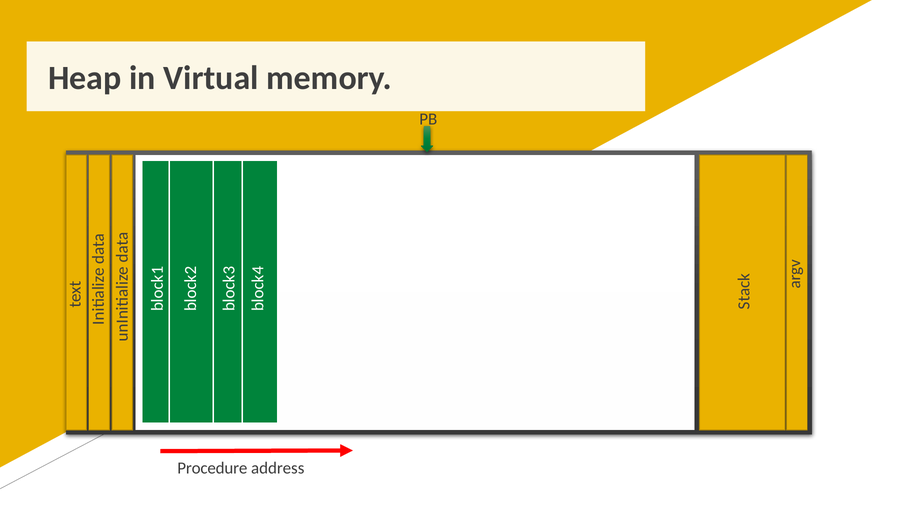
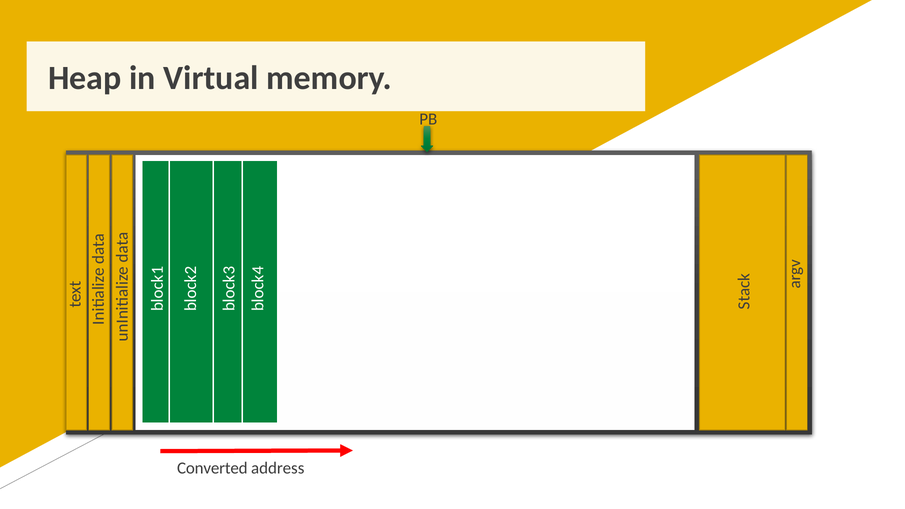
Procedure: Procedure -> Converted (212, 468)
